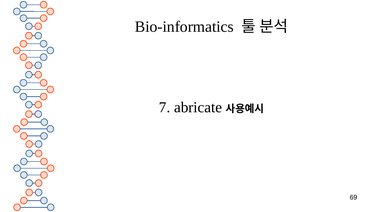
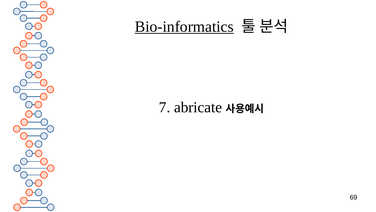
Bio-informatics underline: none -> present (184, 27)
